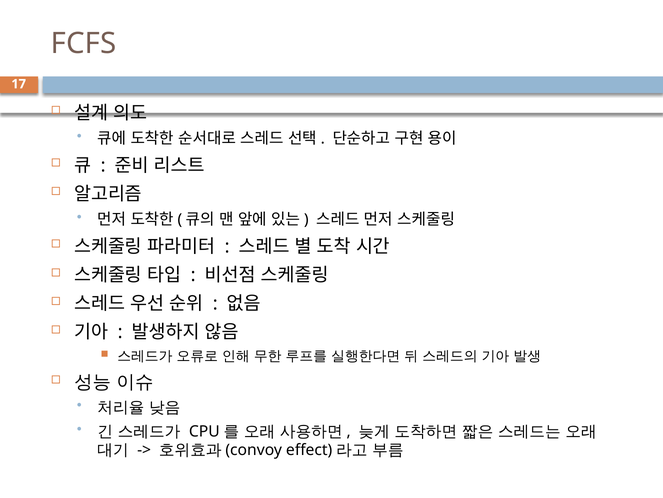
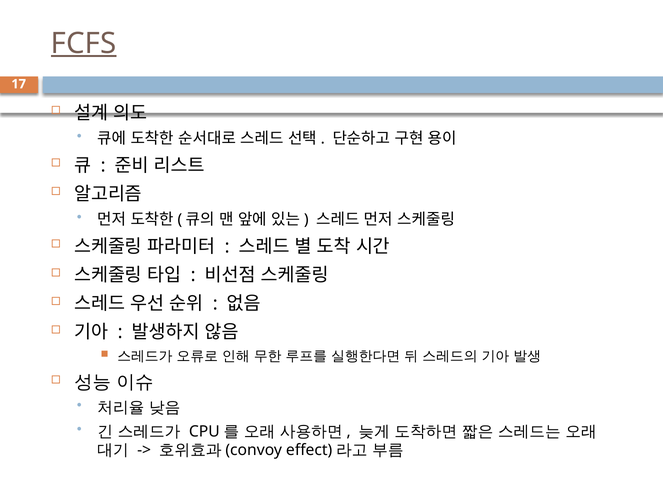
FCFS underline: none -> present (84, 43)
